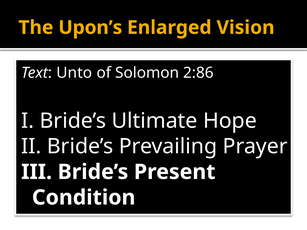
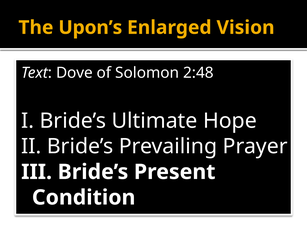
Unto: Unto -> Dove (74, 73)
2:86: 2:86 -> 2:48 (198, 73)
